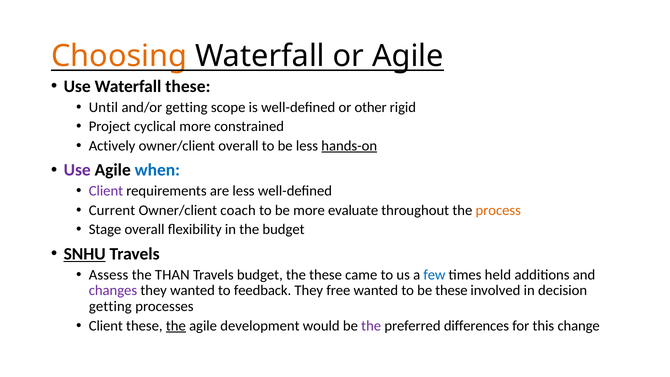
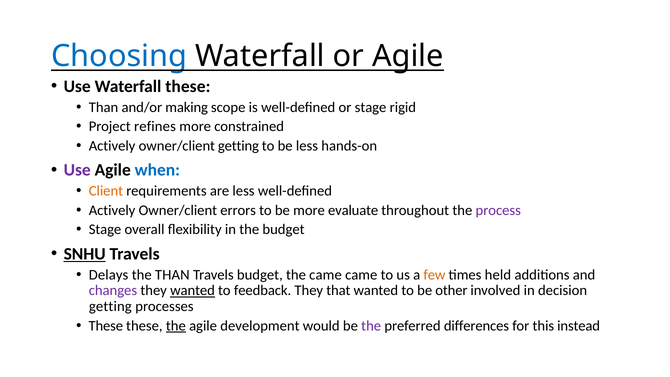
Choosing colour: orange -> blue (119, 56)
Until: Until -> Than (104, 107)
and/or getting: getting -> making (187, 107)
or other: other -> stage (371, 107)
cyclical: cyclical -> refines (155, 126)
owner/client overall: overall -> getting (238, 146)
hands-on underline: present -> none (349, 146)
Client colour: purple -> orange (106, 191)
Current: Current -> Actively (112, 210)
coach: coach -> errors (238, 210)
process colour: orange -> purple (498, 210)
Assess: Assess -> Delays (109, 275)
the these: these -> came (326, 275)
few colour: blue -> orange (434, 275)
wanted underline: none -> present (193, 290)
free: free -> that (338, 290)
be these: these -> other (451, 290)
Client: Client -> These (106, 326)
change: change -> instead (579, 326)
